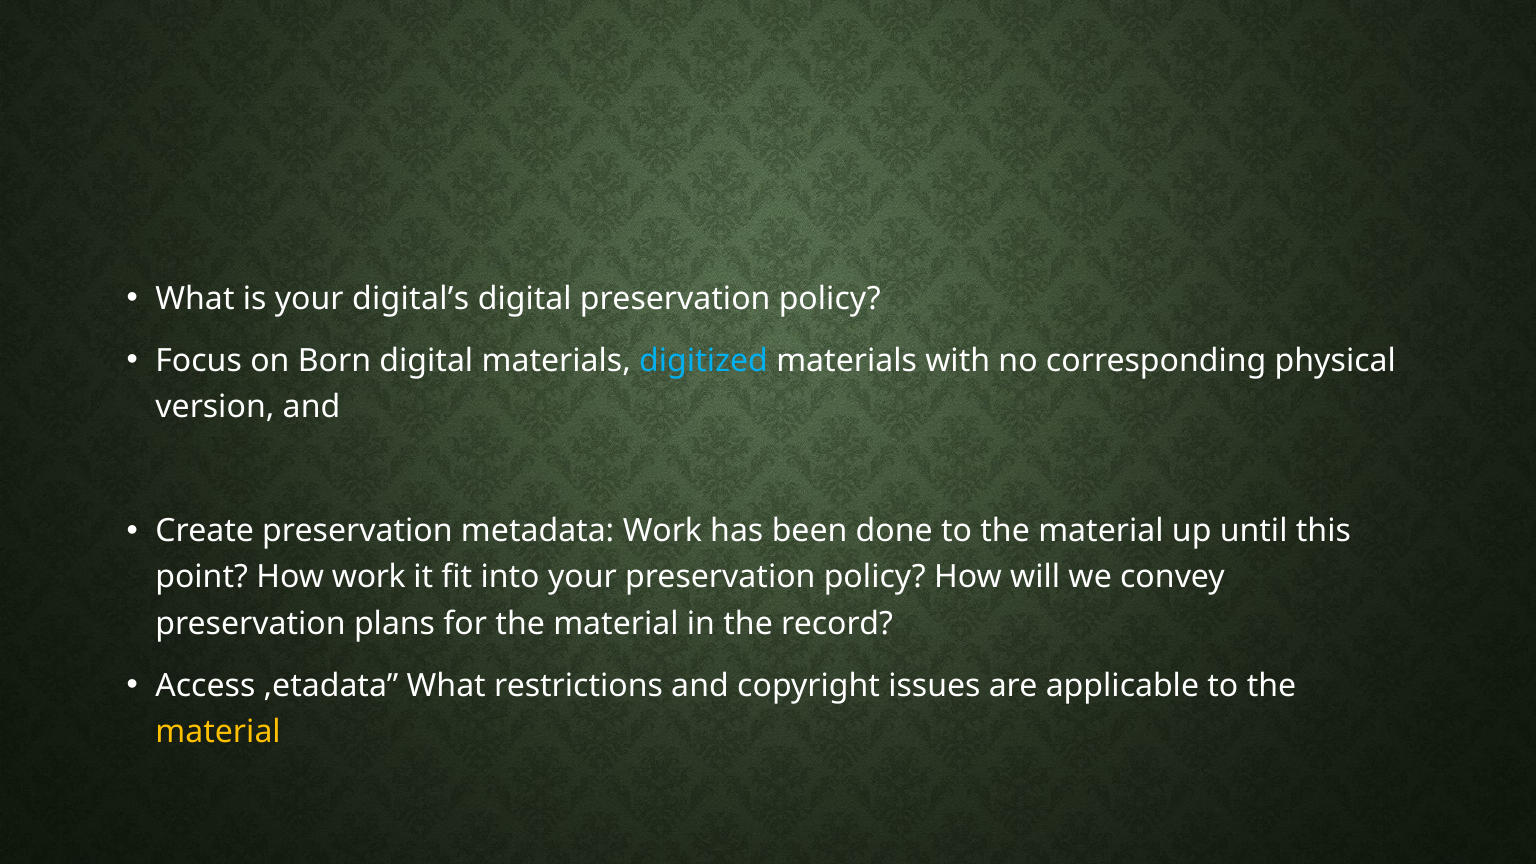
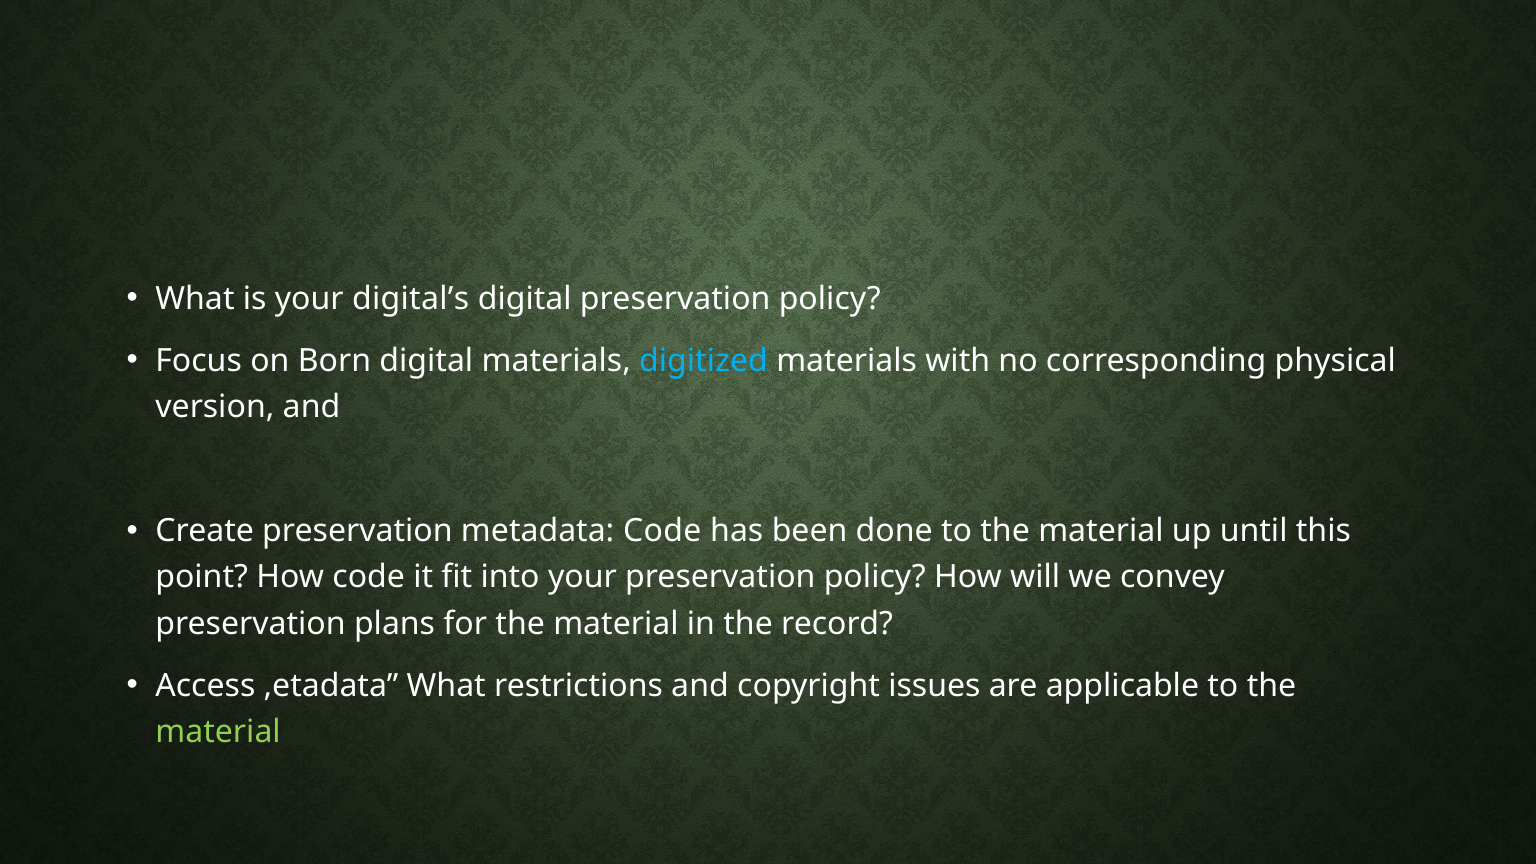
metadata Work: Work -> Code (662, 531)
How work: work -> code (369, 577)
material colour: yellow -> light green (218, 732)
